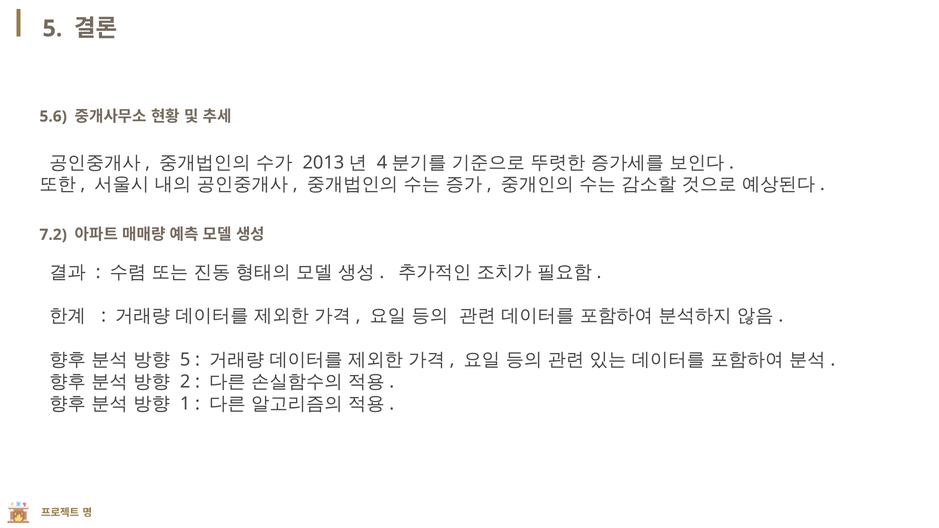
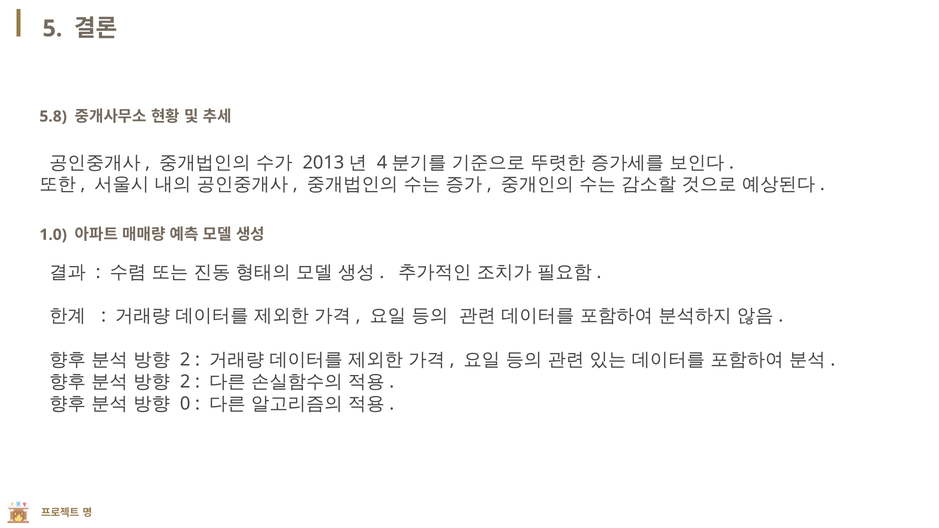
5.6: 5.6 -> 5.8 (53, 116)
7.2: 7.2 -> 1.0 (53, 235)
5: 5 -> 2 (185, 360)
1: 1 -> 0 (185, 404)
